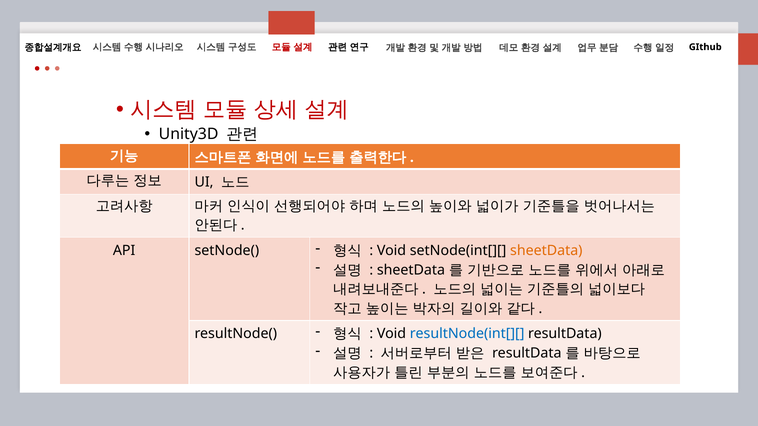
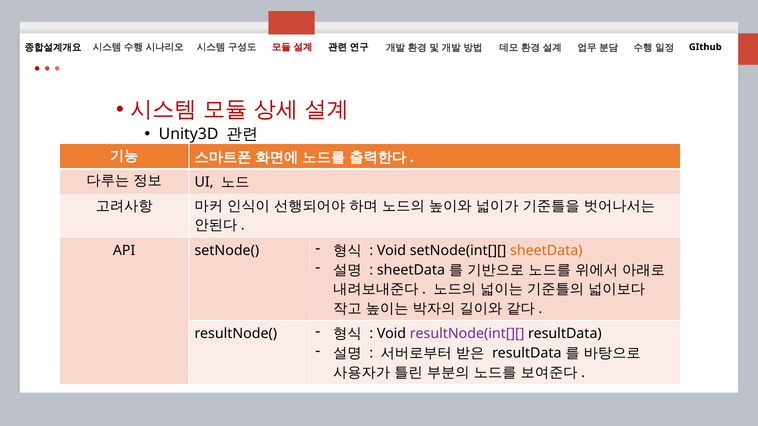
resultNode(int[][ colour: blue -> purple (467, 334)
